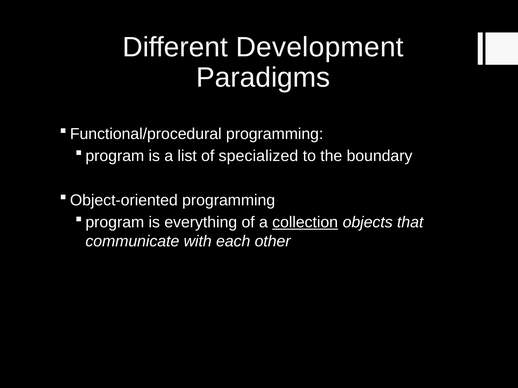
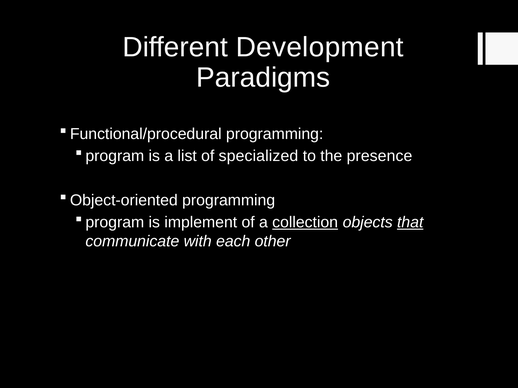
boundary: boundary -> presence (379, 156)
everything: everything -> implement (201, 223)
that underline: none -> present (410, 223)
